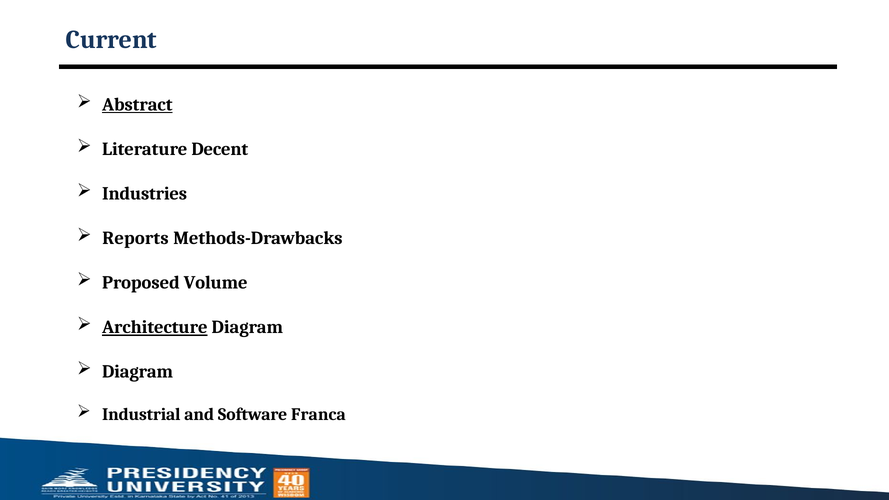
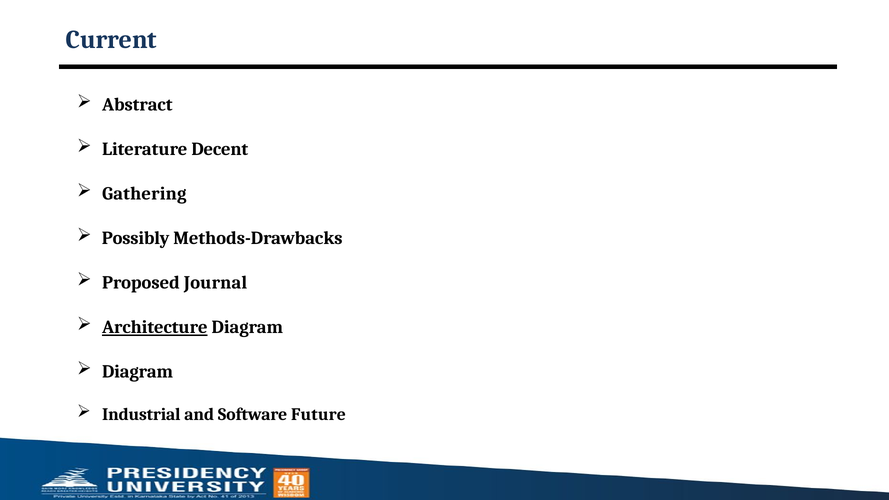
Abstract underline: present -> none (137, 105)
Industries: Industries -> Gathering (144, 194)
Reports: Reports -> Possibly (136, 238)
Volume: Volume -> Journal (216, 283)
Franca: Franca -> Future (318, 414)
